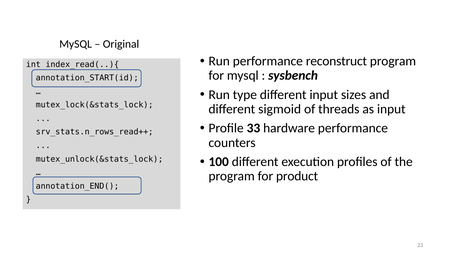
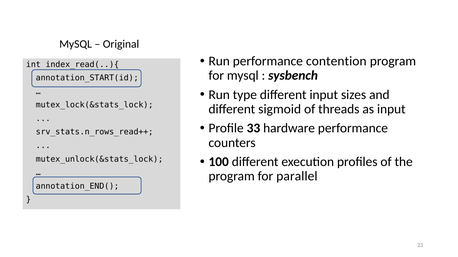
reconstruct: reconstruct -> contention (336, 61)
product: product -> parallel (297, 177)
